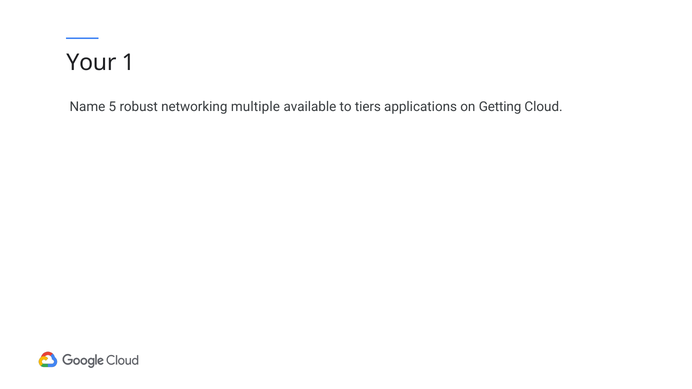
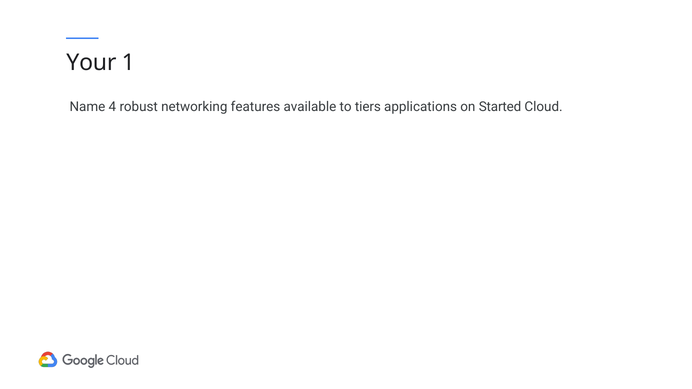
5: 5 -> 4 (112, 107)
multiple: multiple -> features (256, 107)
Getting: Getting -> Started (500, 107)
